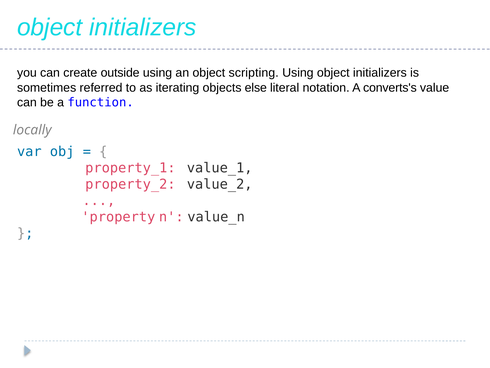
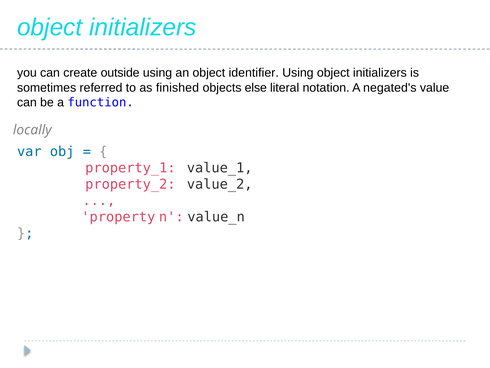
scripting: scripting -> identifier (254, 73)
iterating: iterating -> finished (177, 88)
converts's: converts's -> negated's (390, 88)
